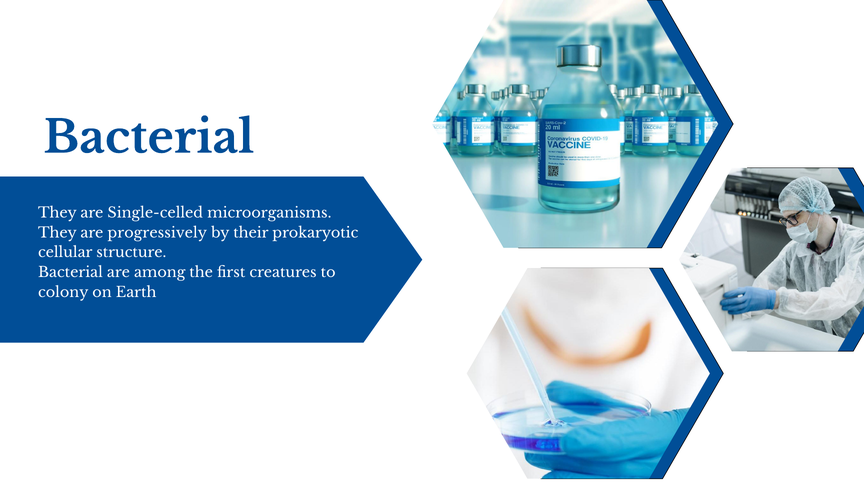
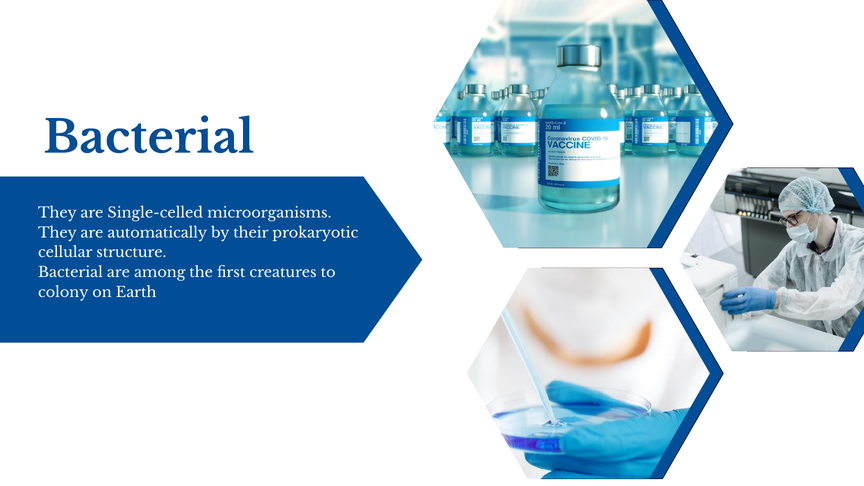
progressively: progressively -> automatically (157, 233)
